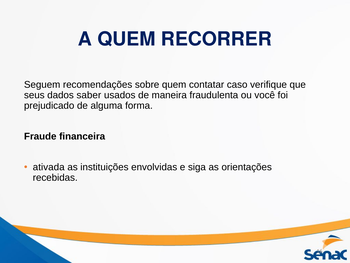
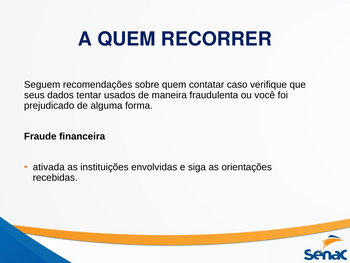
saber: saber -> tentar (89, 95)
